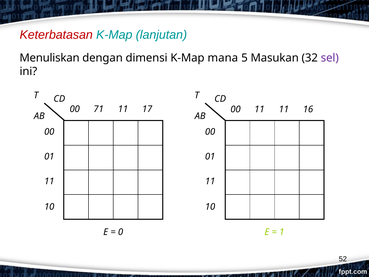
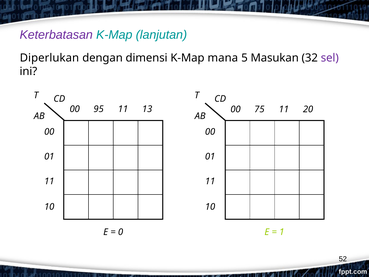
Keterbatasan colour: red -> purple (56, 35)
Menuliskan: Menuliskan -> Diperlukan (49, 58)
71: 71 -> 95 (99, 109)
17: 17 -> 13 (147, 109)
00 11: 11 -> 75 (259, 109)
16: 16 -> 20 (308, 109)
